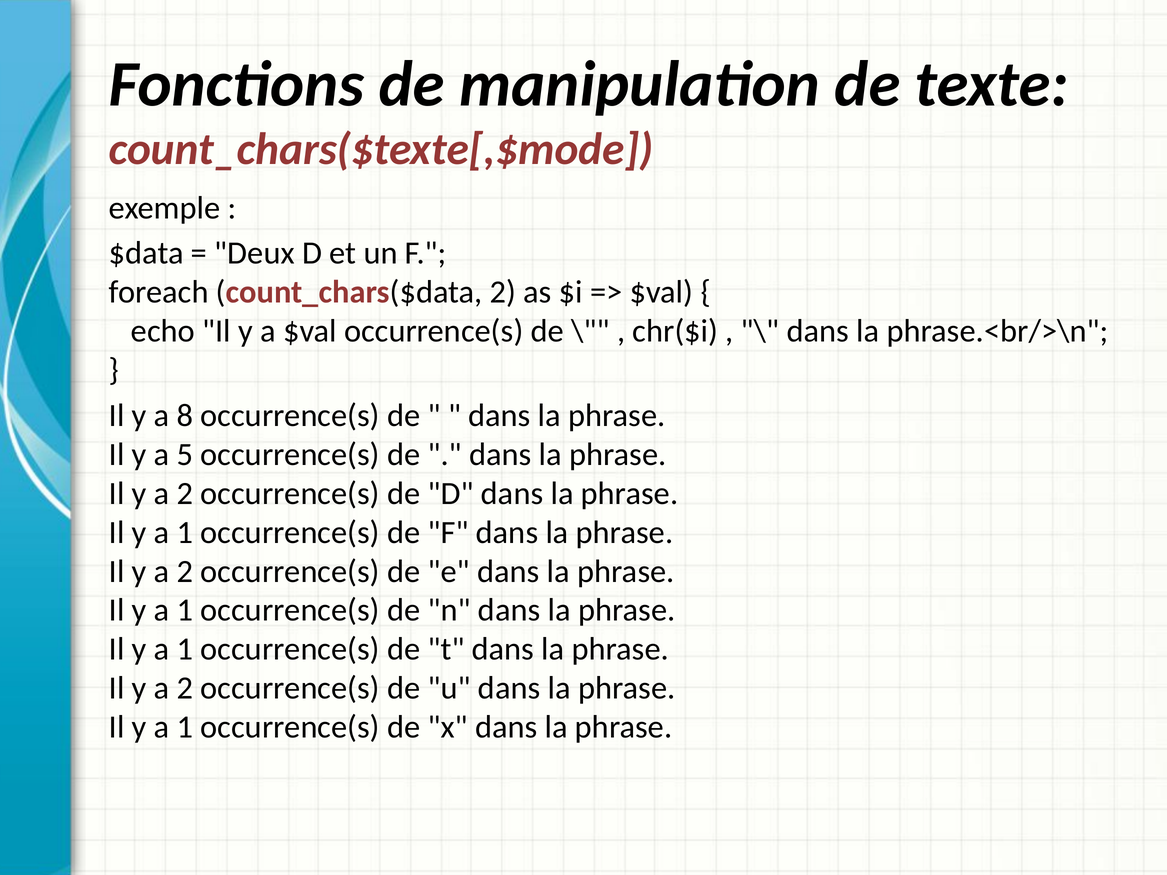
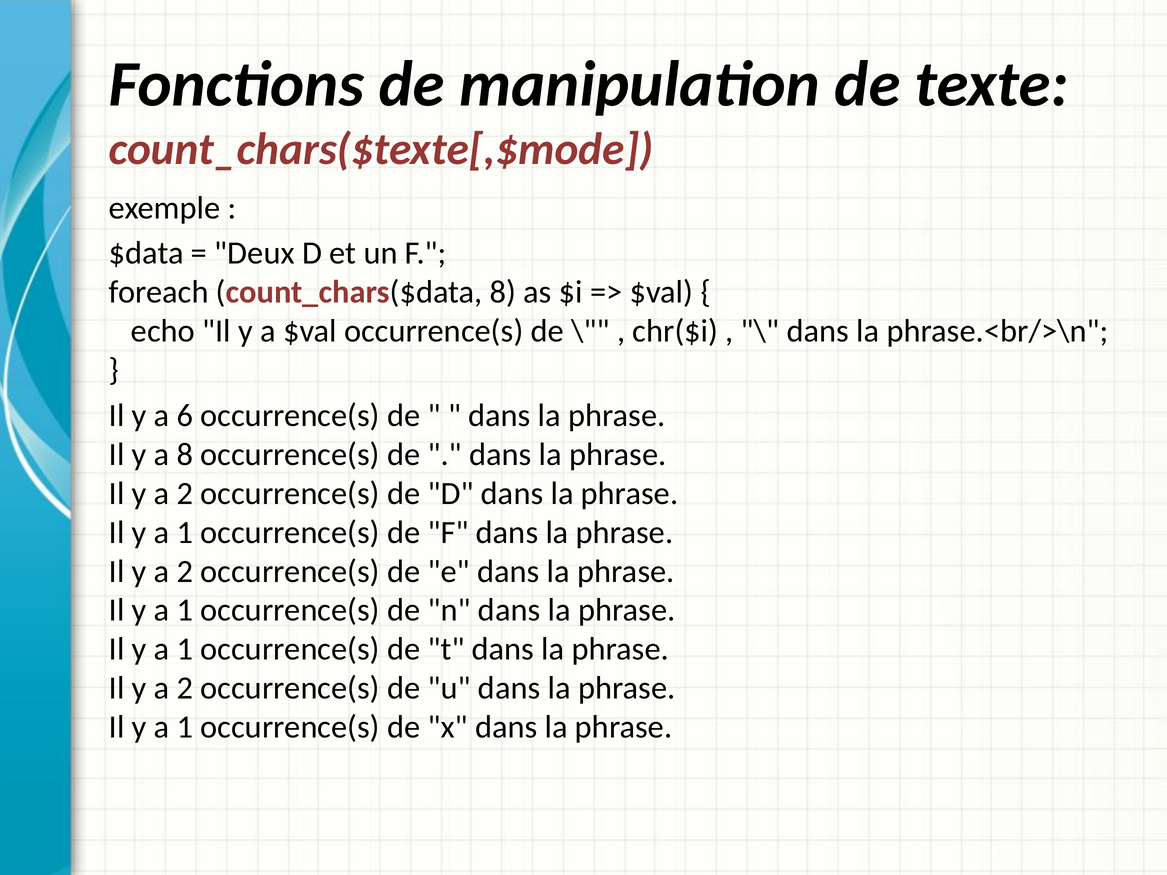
count_chars($data 2: 2 -> 8 (503, 292)
8: 8 -> 6 (185, 416)
a 5: 5 -> 8 (185, 455)
